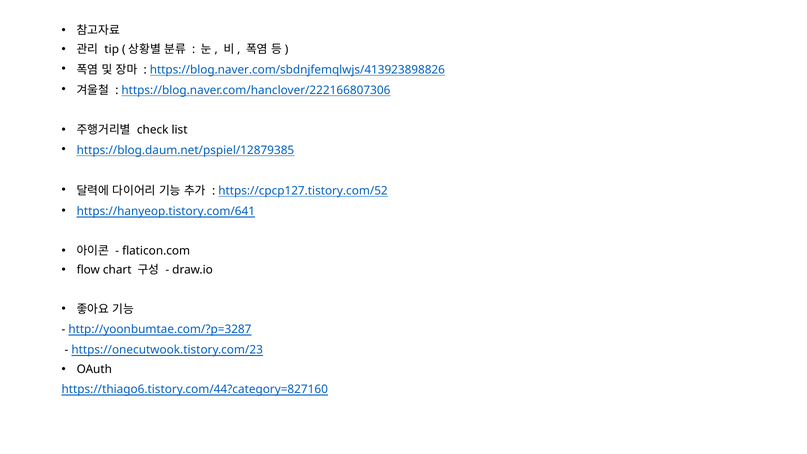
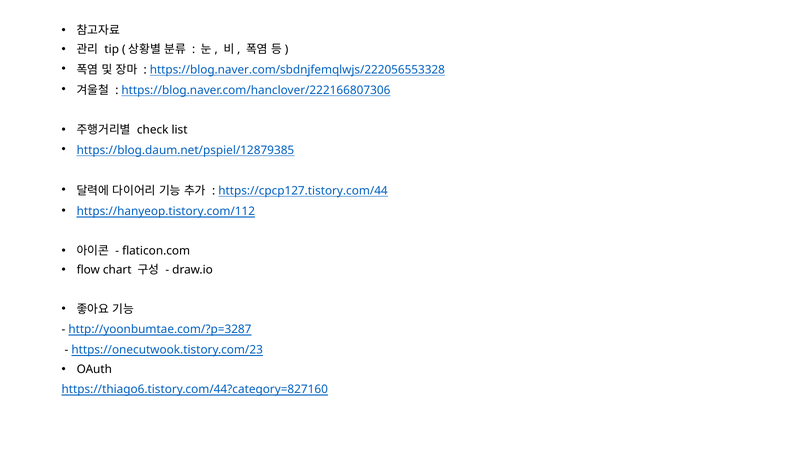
https://blog.naver.com/sbdnjfemqlwjs/413923898826: https://blog.naver.com/sbdnjfemqlwjs/413923898826 -> https://blog.naver.com/sbdnjfemqlwjs/222056553328 (297, 70)
https://cpcp127.tistory.com/52: https://cpcp127.tistory.com/52 -> https://cpcp127.tistory.com/44 (303, 191)
https://hanyeop.tistory.com/641: https://hanyeop.tistory.com/641 -> https://hanyeop.tistory.com/112 (166, 211)
